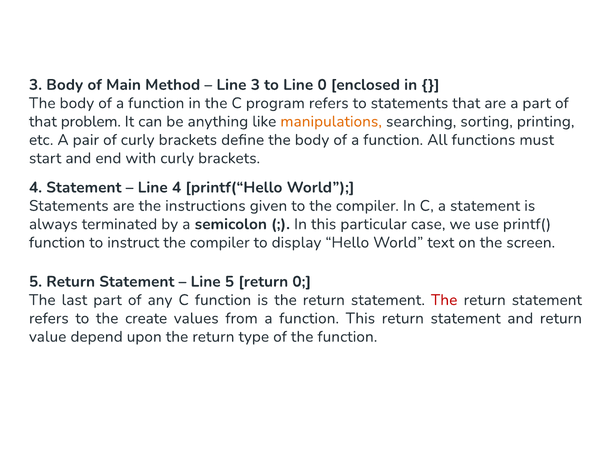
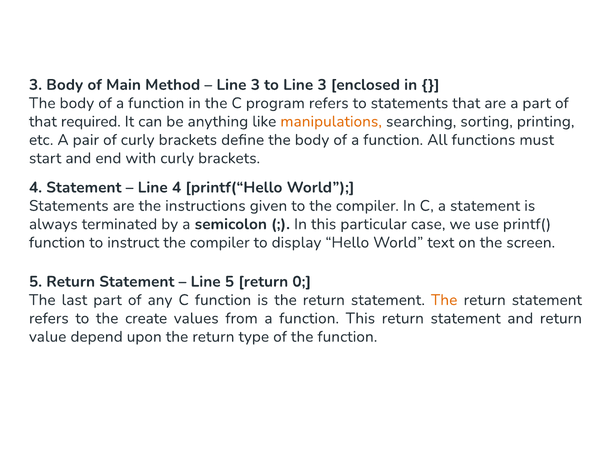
to Line 0: 0 -> 3 (322, 85)
problem: problem -> required (91, 121)
The colour: red -> orange (444, 300)
